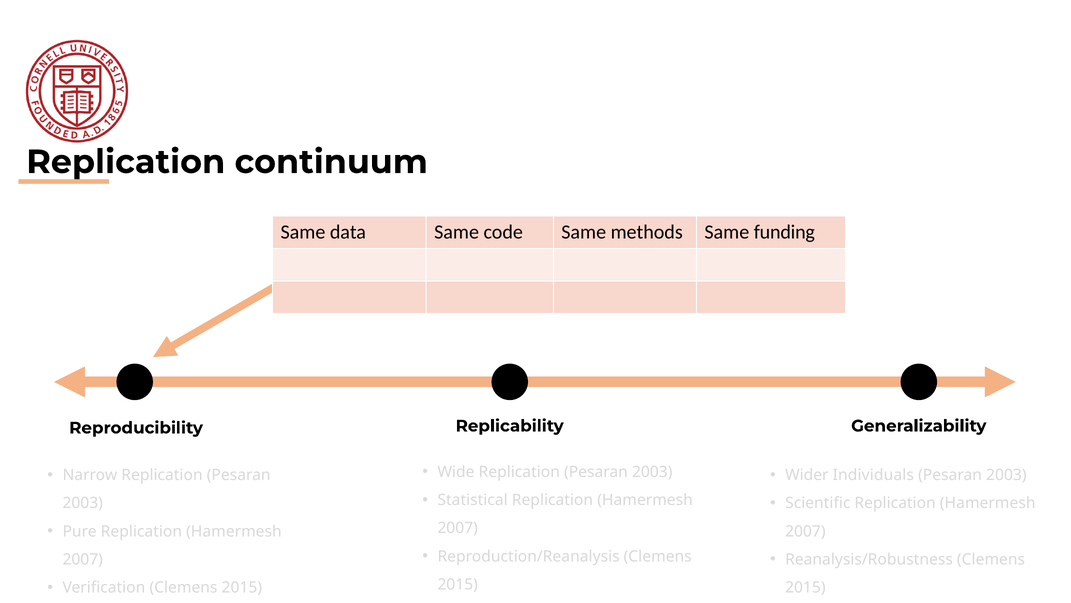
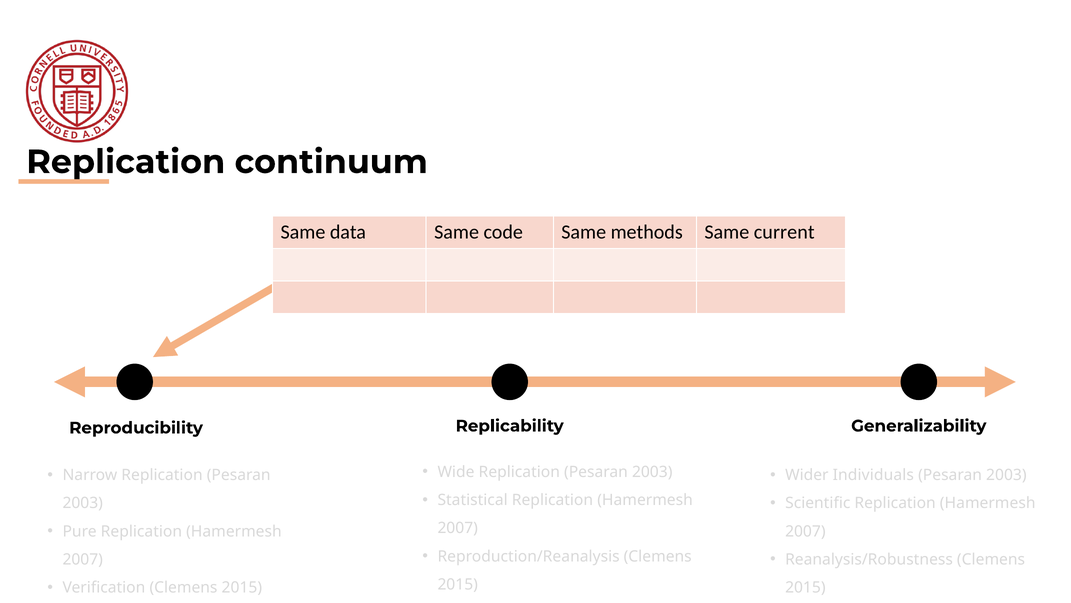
funding: funding -> current (784, 232)
